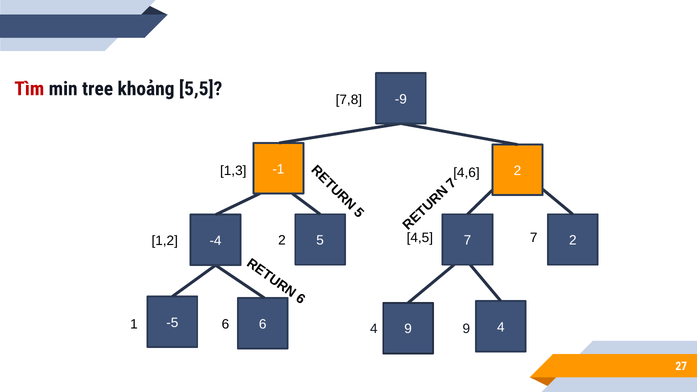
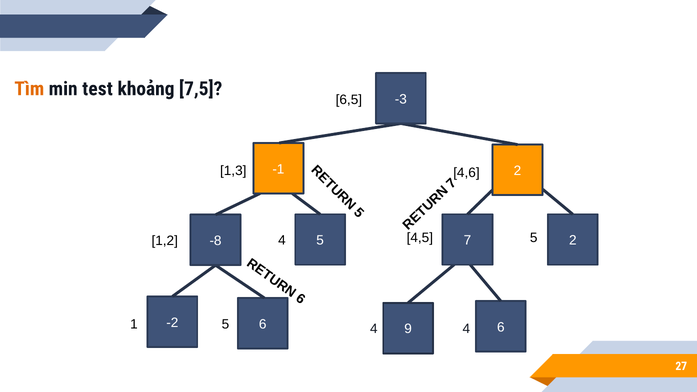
Tìm colour: red -> orange (29, 89)
tree: tree -> test (97, 89)
5,5: 5,5 -> 7,5 (201, 89)
-9: -9 -> -3 (401, 99)
7,8: 7,8 -> 6,5 (349, 100)
4,5 7: 7 -> 5 (534, 238)
1,2 2: 2 -> 4 (282, 240)
-4: -4 -> -8 (216, 241)
-5: -5 -> -2 (172, 323)
1 6: 6 -> 5 (225, 324)
4 9: 9 -> 4 (466, 329)
9 4: 4 -> 6 (501, 327)
